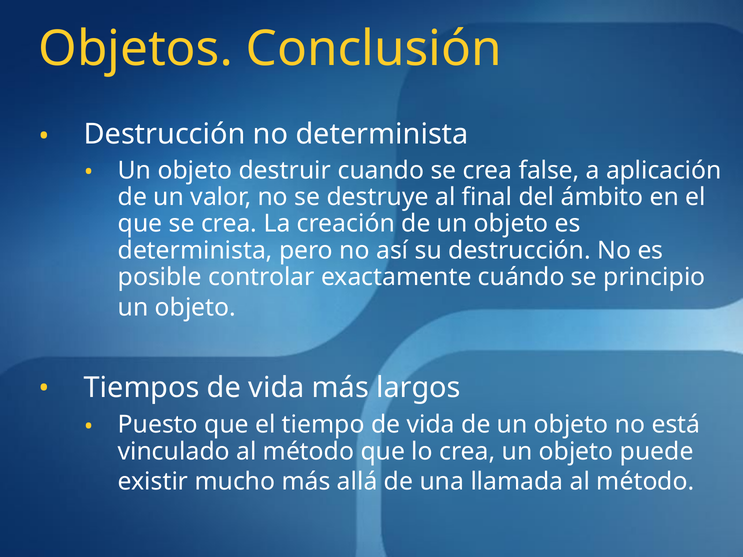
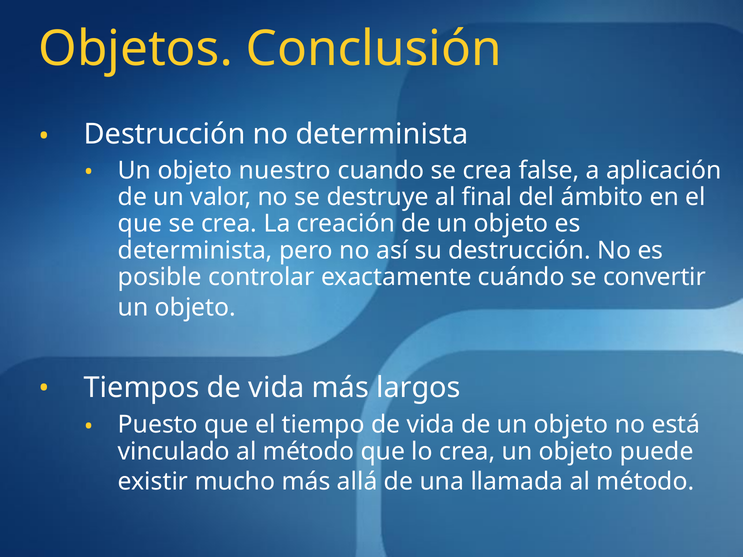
destruir: destruir -> nuestro (285, 170)
principio: principio -> convertir (654, 277)
